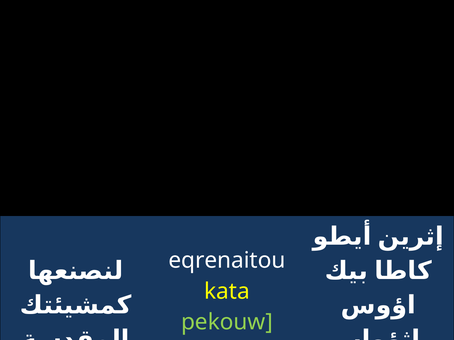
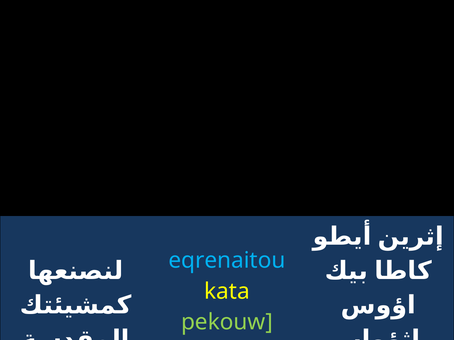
eqrenaitou colour: white -> light blue (227, 261)
